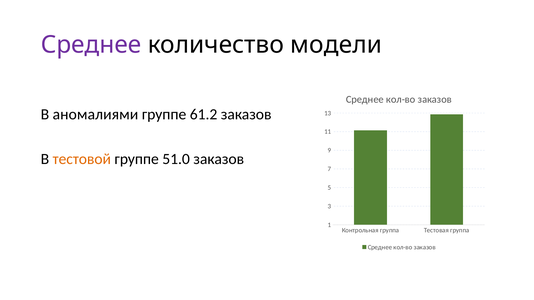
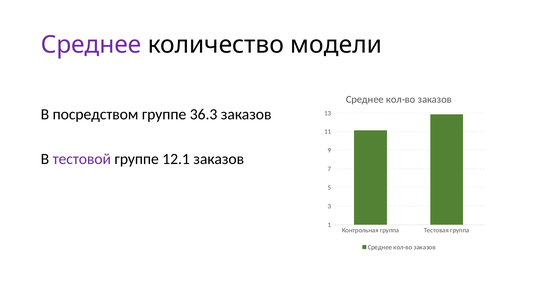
аномалиями: аномалиями -> посредством (96, 114)
61.2: 61.2 -> 36.3 (204, 114)
тестовой colour: orange -> purple (82, 159)
51.0: 51.0 -> 12.1 (176, 159)
